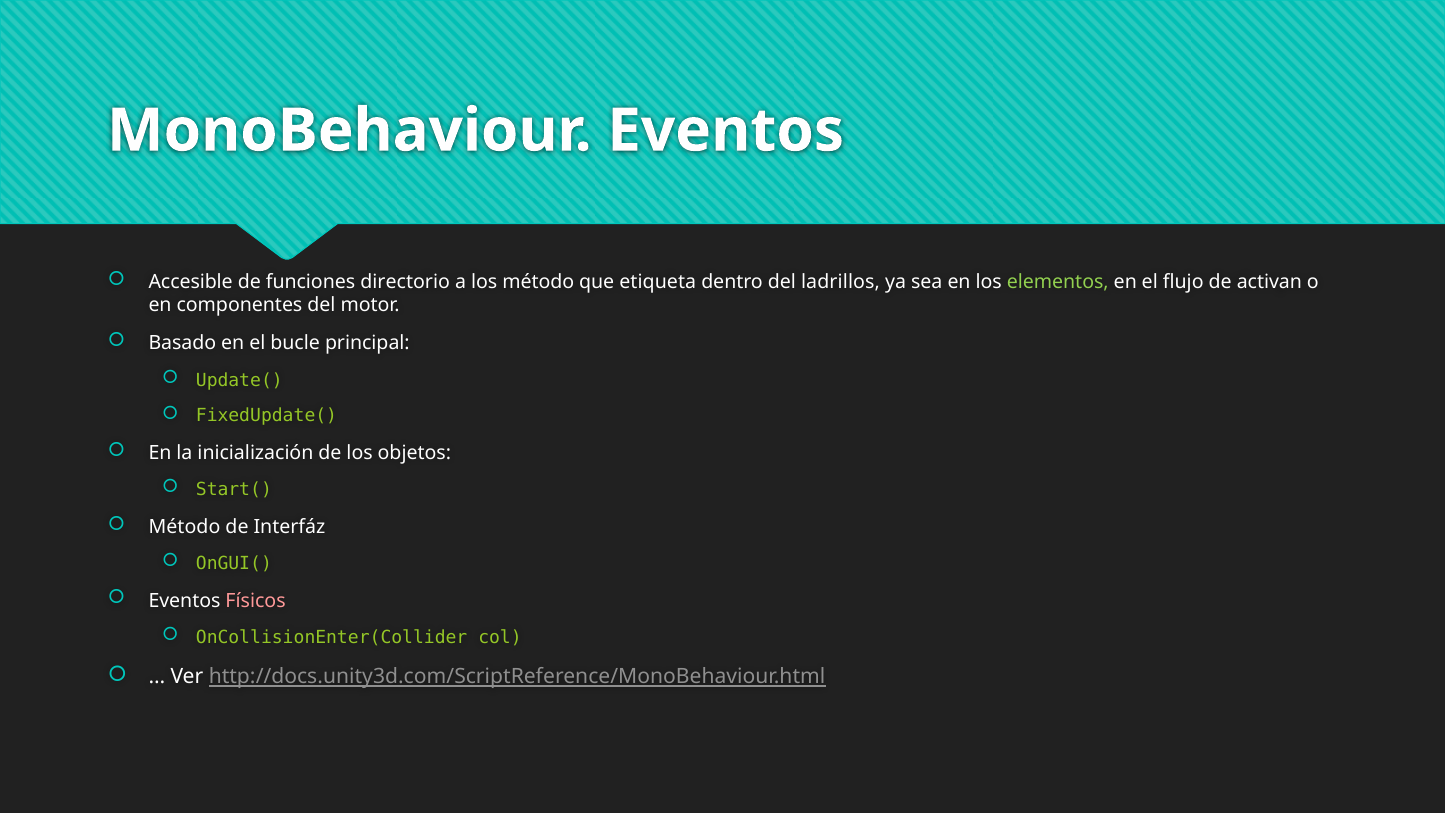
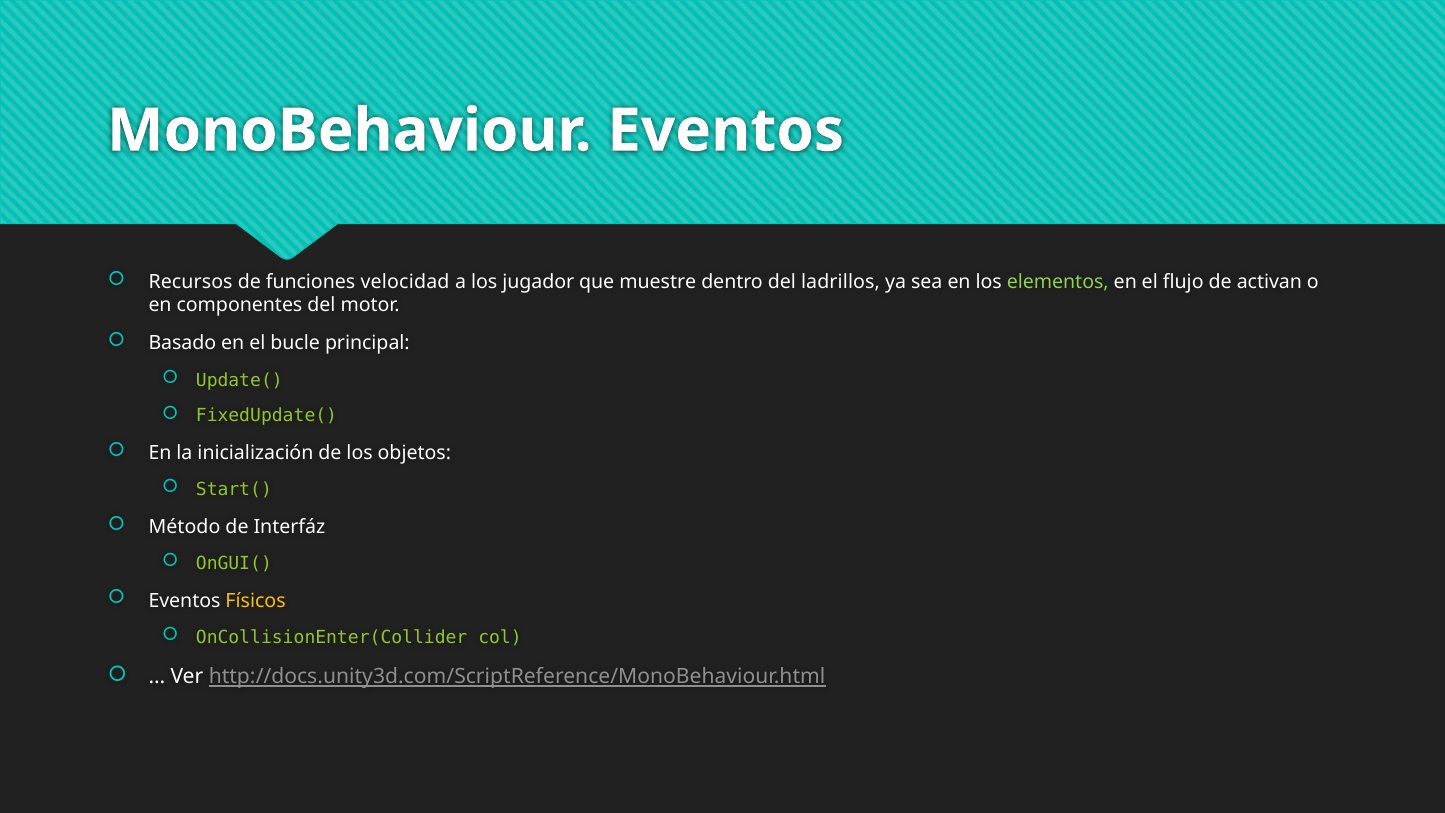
Accesible: Accesible -> Recursos (191, 282)
directorio: directorio -> velocidad (405, 282)
los método: método -> jugador (538, 282)
etiqueta: etiqueta -> muestre (658, 282)
Físicos colour: pink -> yellow (256, 601)
